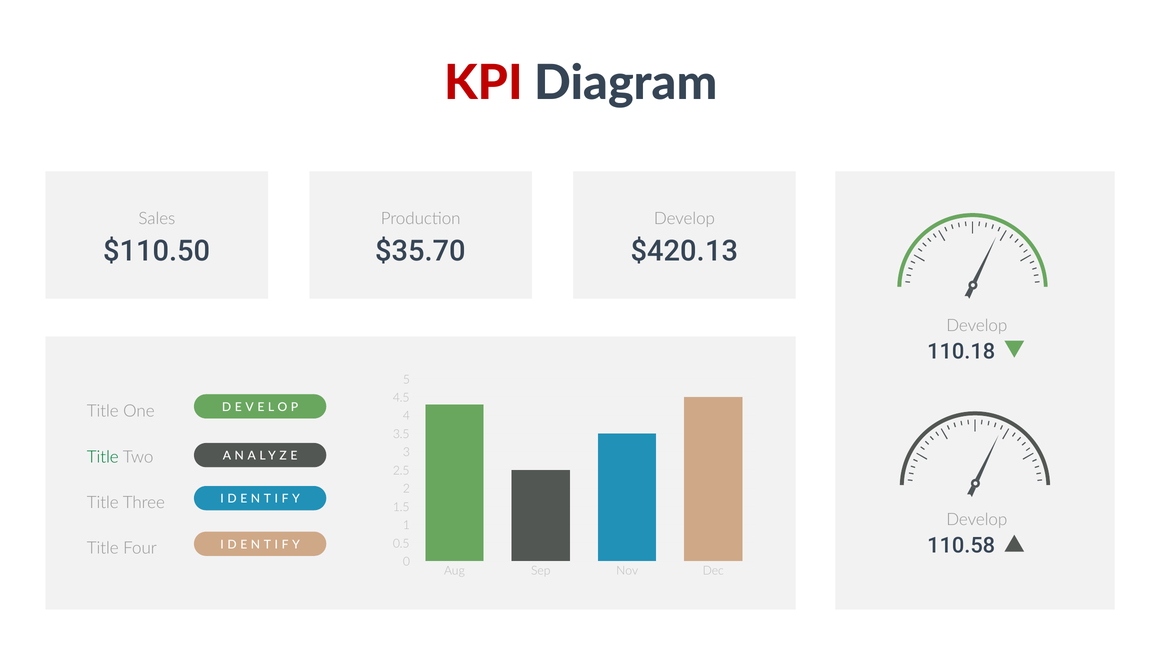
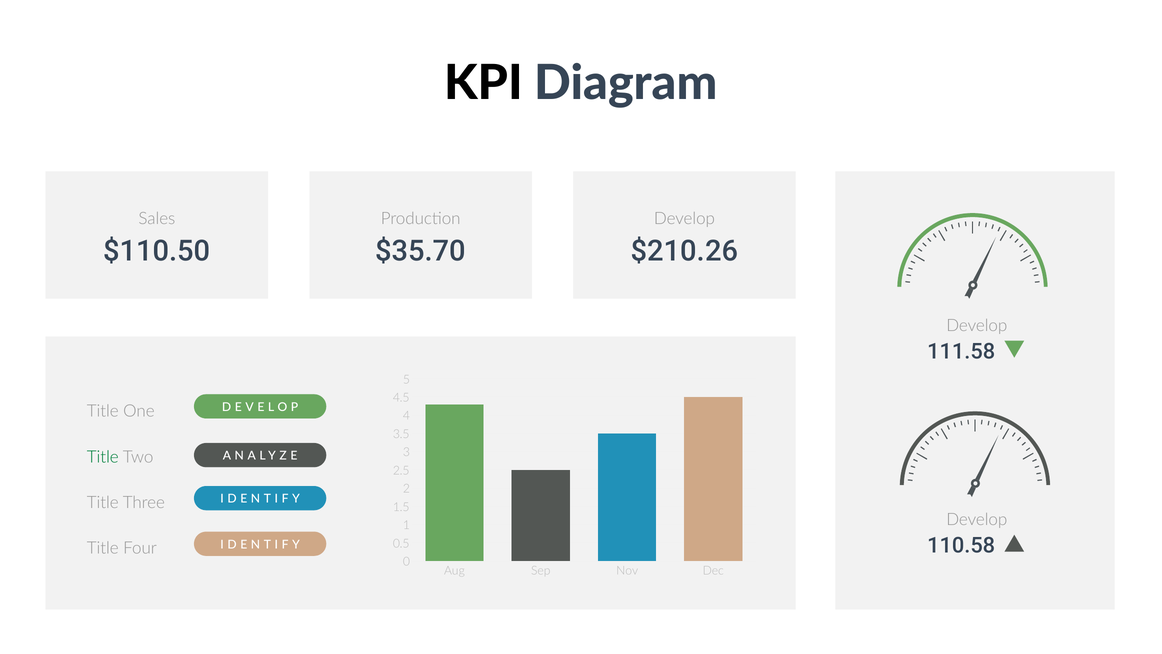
KPI colour: red -> black (484, 83)
$420.13: $420.13 -> $210.26 (684, 251)
110.18: 110.18 -> 111.58 (961, 351)
